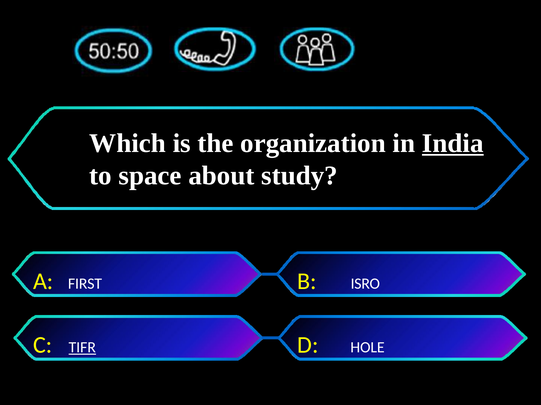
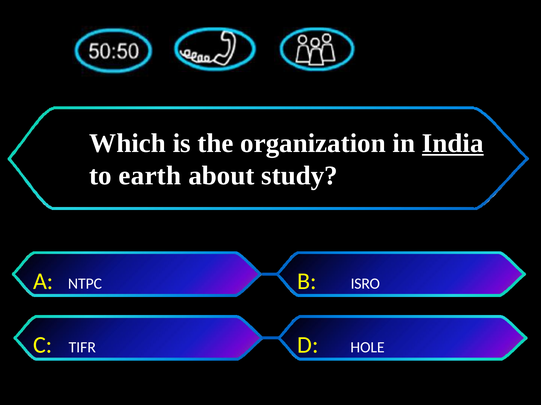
space: space -> earth (150, 176)
FIRST: FIRST -> NTPC (85, 284)
TIFR underline: present -> none (82, 348)
